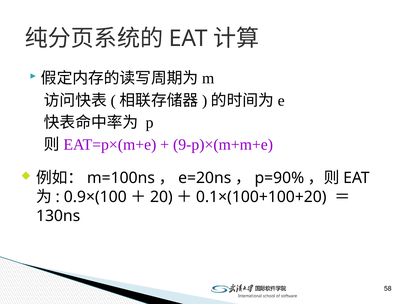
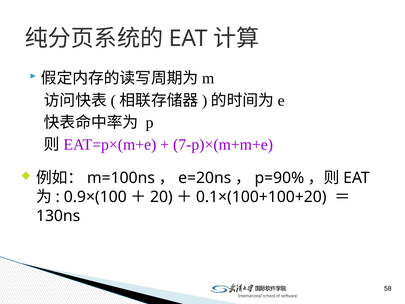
9-p)×(m+m+e: 9-p)×(m+m+e -> 7-p)×(m+m+e (223, 145)
